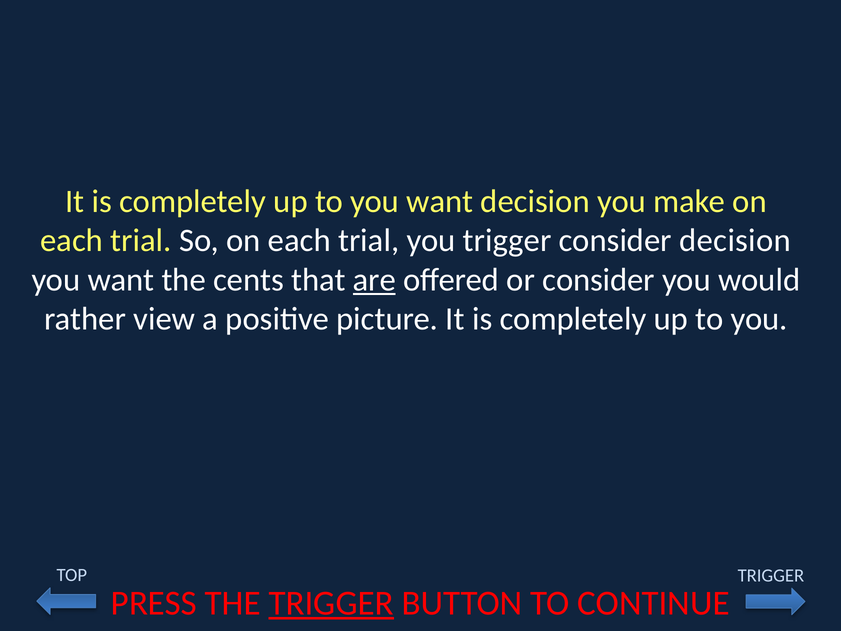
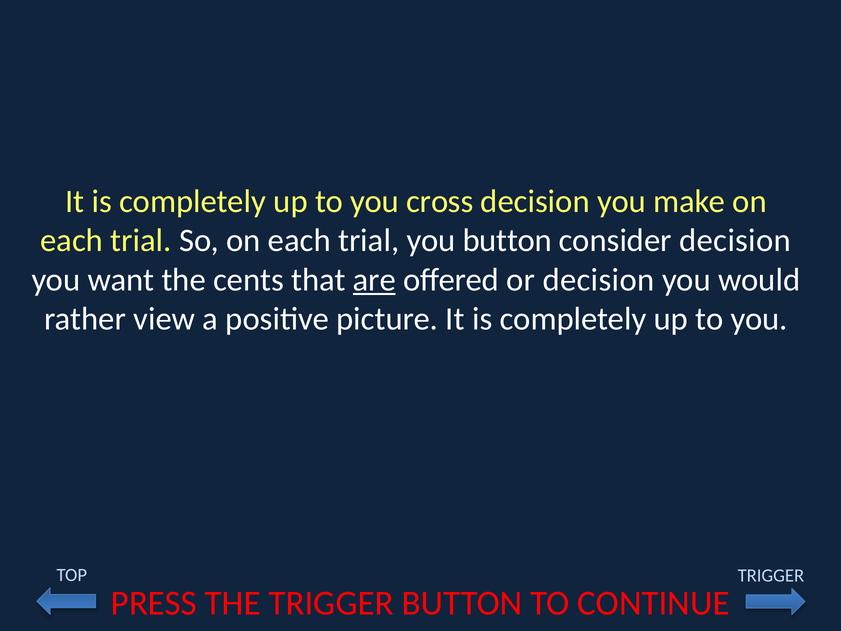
to you want: want -> cross (440, 201)
you trigger: trigger -> button (507, 240)
or consider: consider -> decision (598, 280)
TRIGGER underline: present -> none (331, 603)
